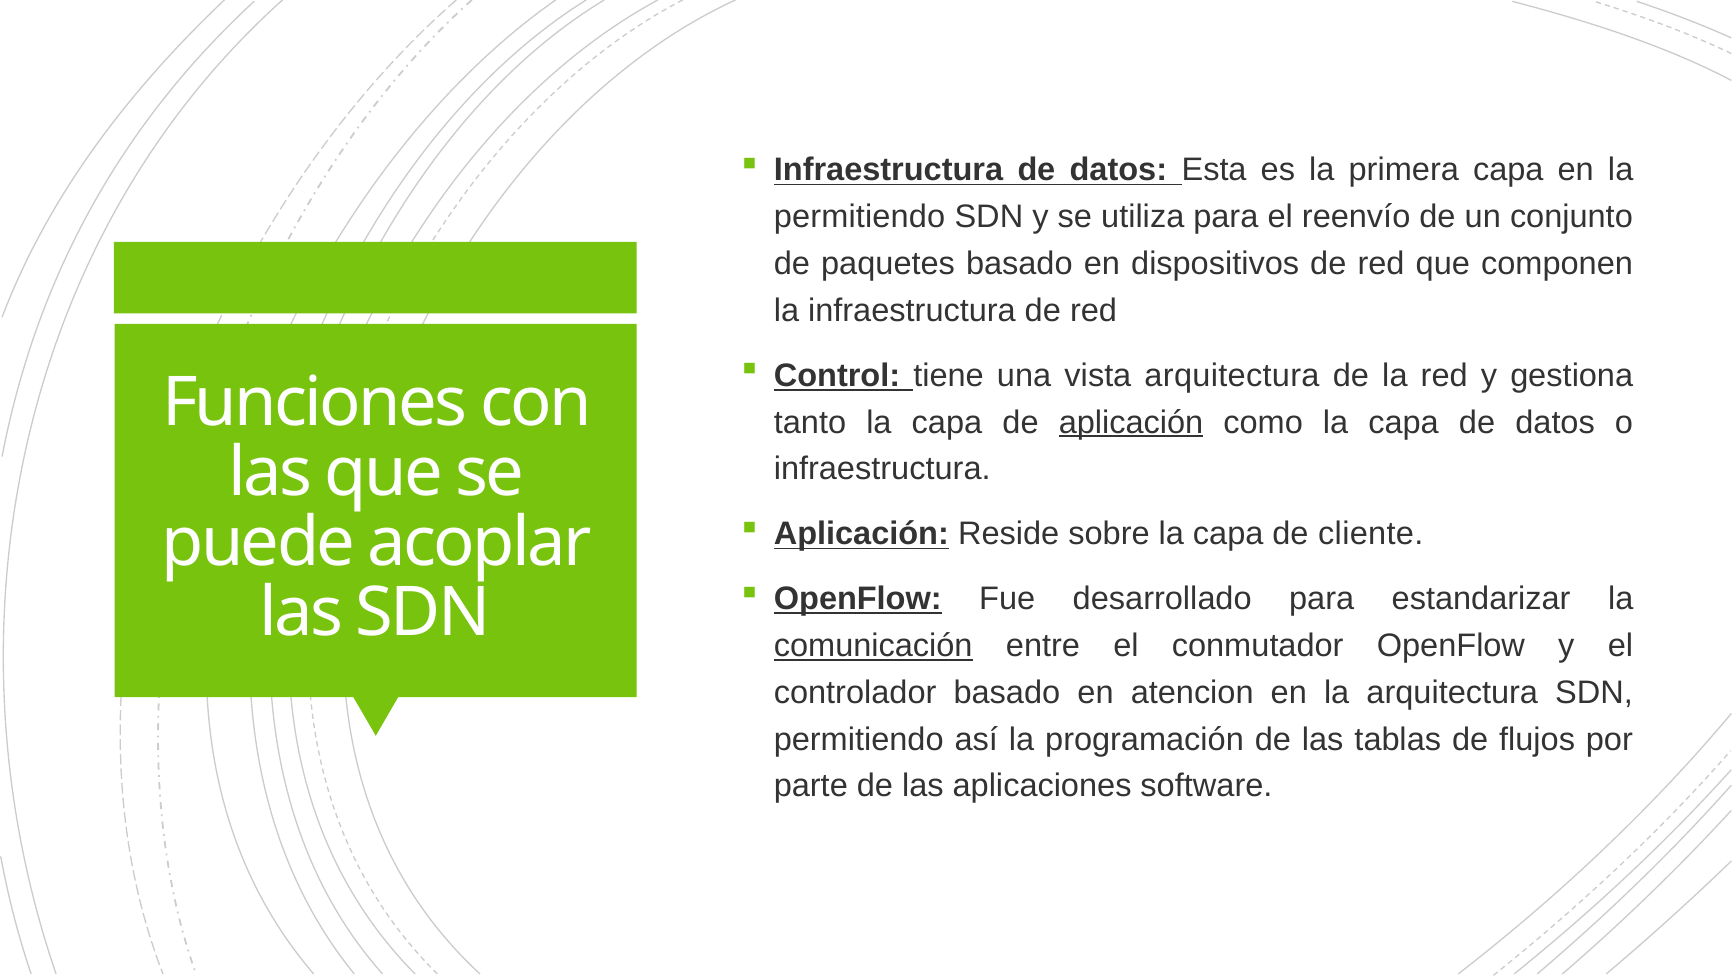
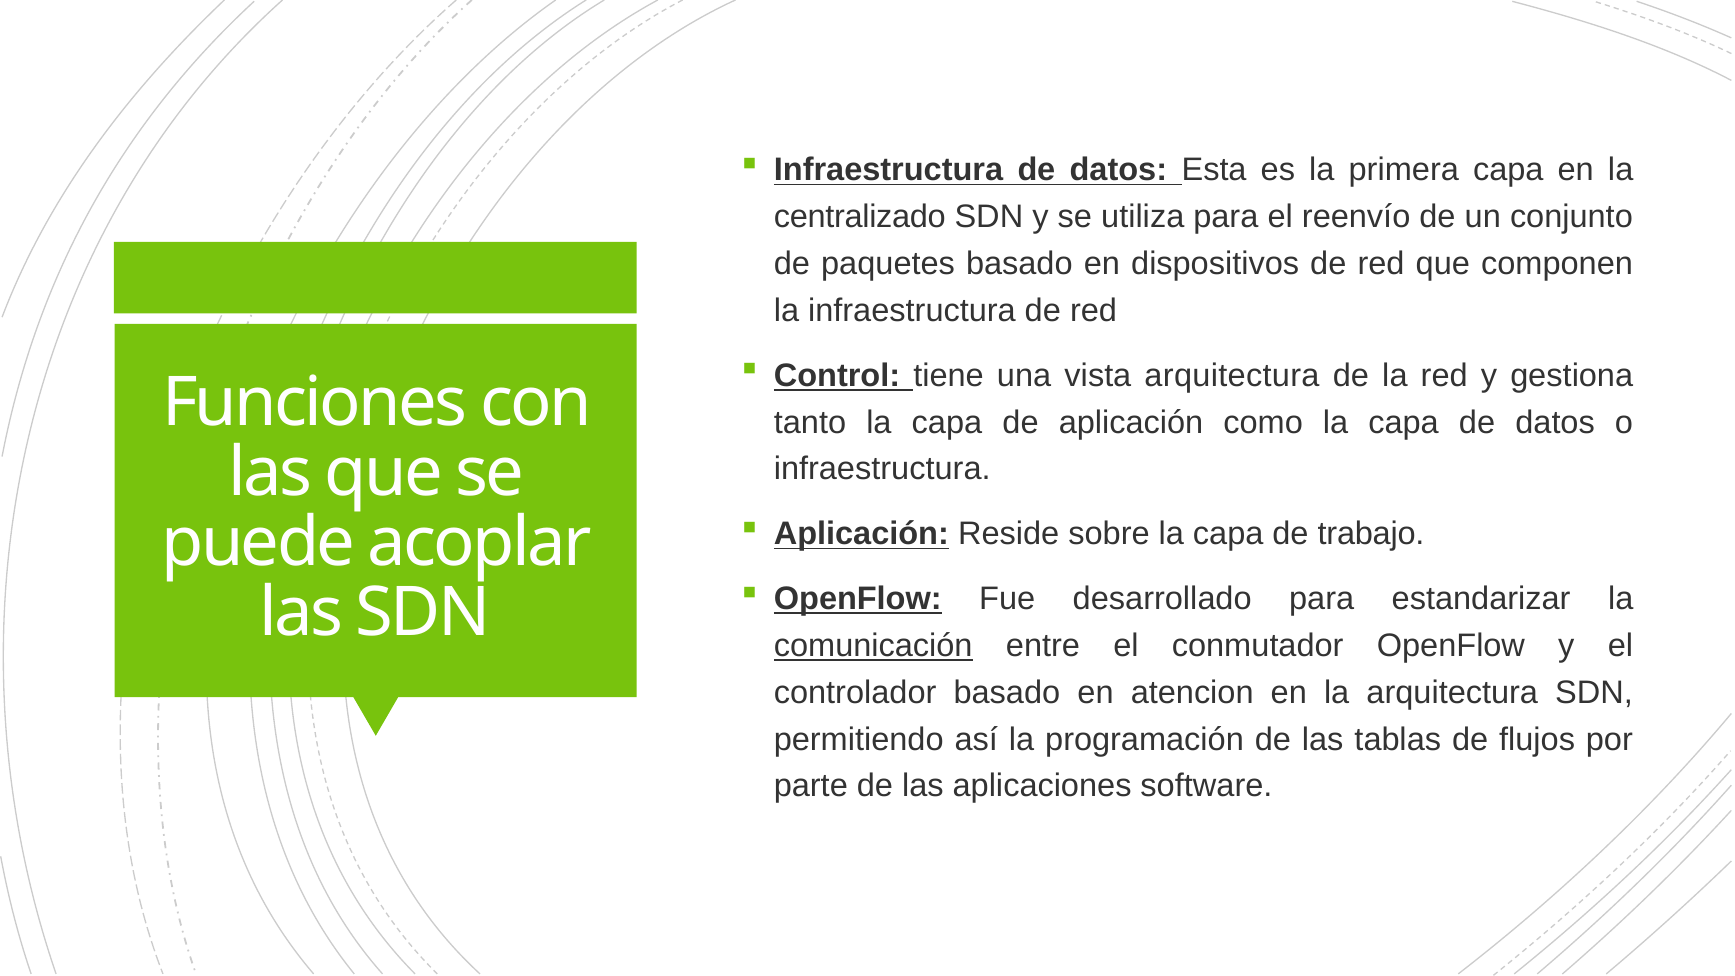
permitiendo: permitiendo -> centralizado (860, 217)
aplicación underline: present -> none (1131, 422)
cliente: cliente -> trabajo (1371, 534)
